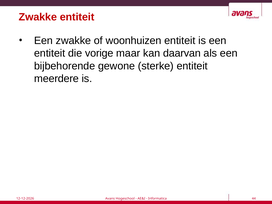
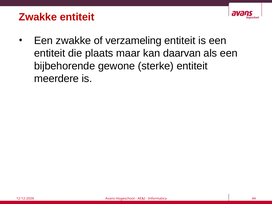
woonhuizen: woonhuizen -> verzameling (134, 41)
vorige: vorige -> plaats (99, 53)
